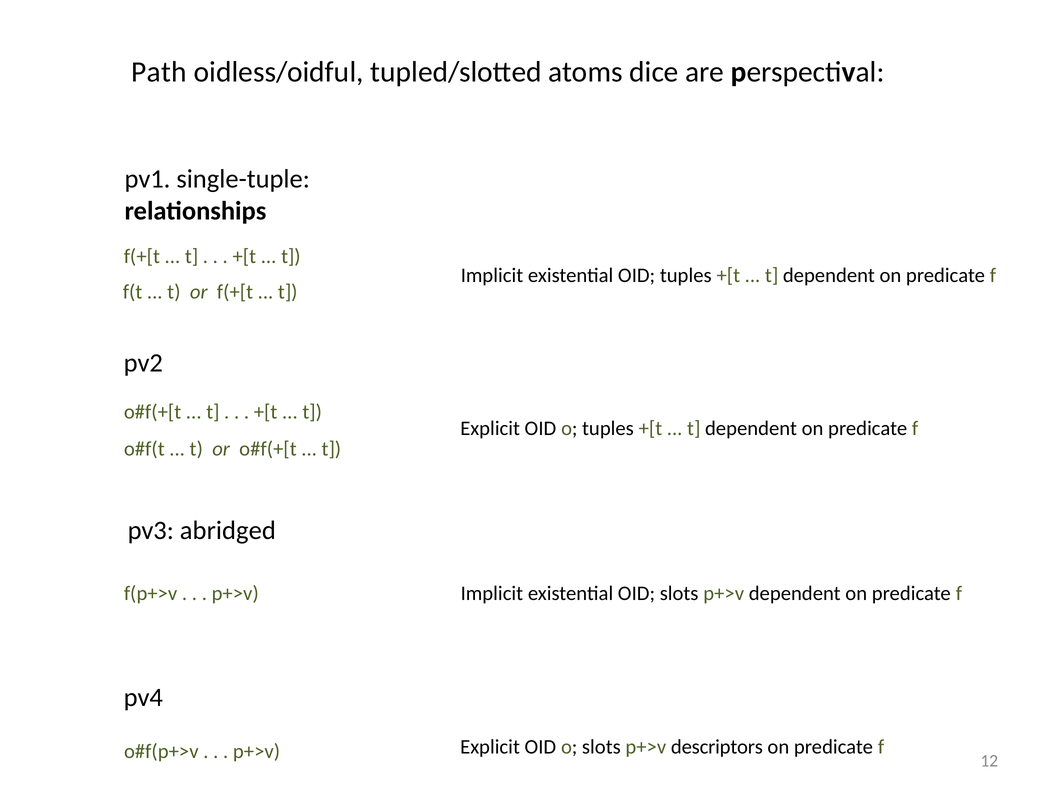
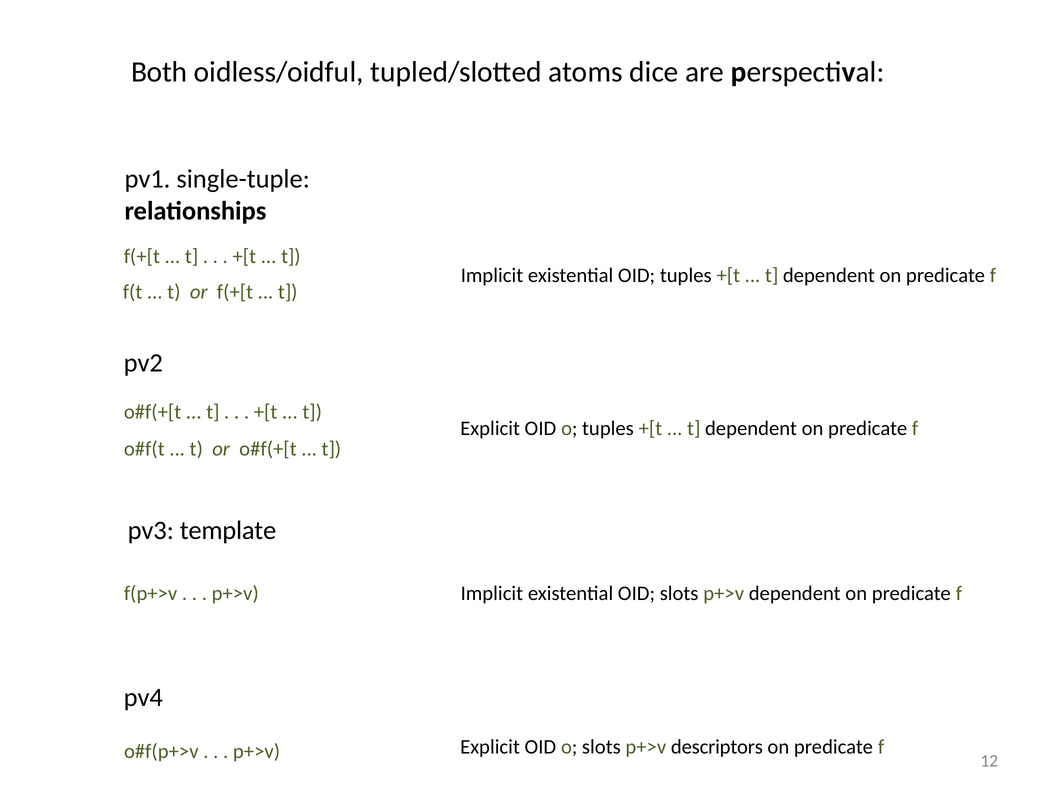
Path: Path -> Both (159, 72)
abridged: abridged -> template (228, 530)
